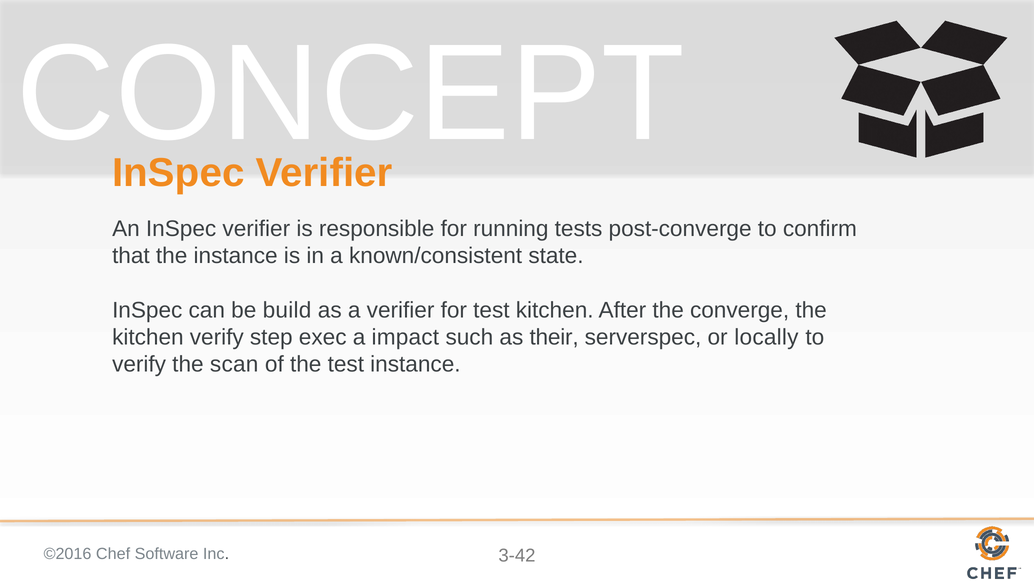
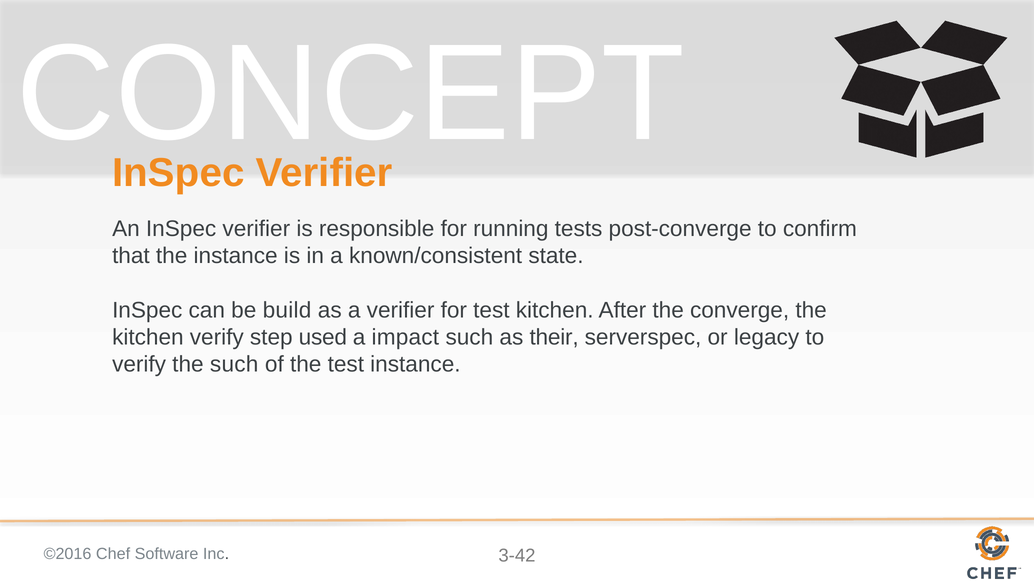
exec: exec -> used (323, 338)
locally: locally -> legacy (767, 338)
the scan: scan -> such (234, 365)
